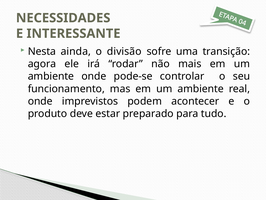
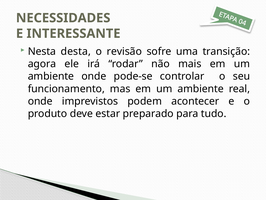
ainda: ainda -> desta (76, 51)
divisão: divisão -> revisão (124, 51)
